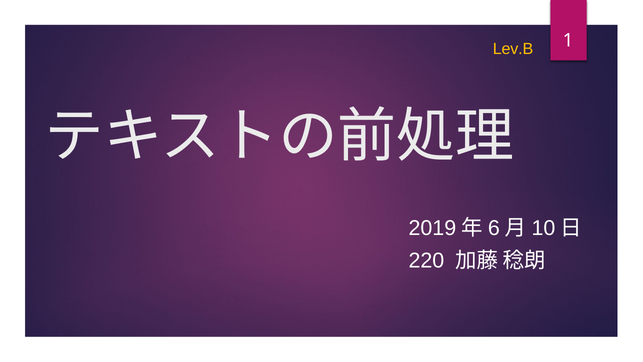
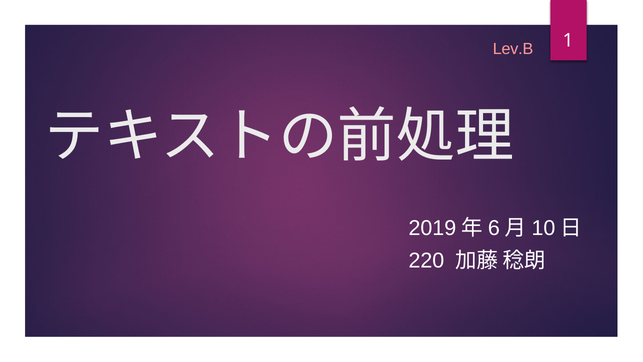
Lev.B colour: yellow -> pink (513, 49)
